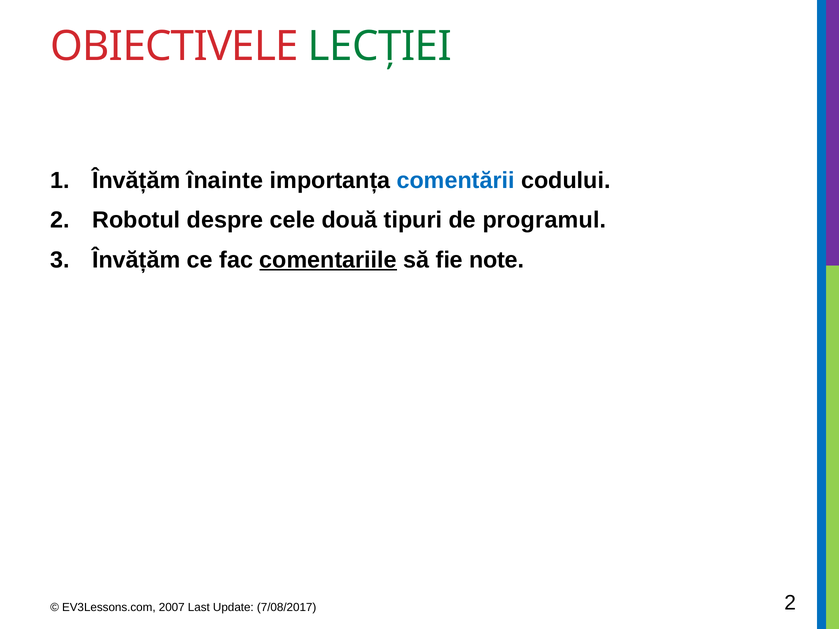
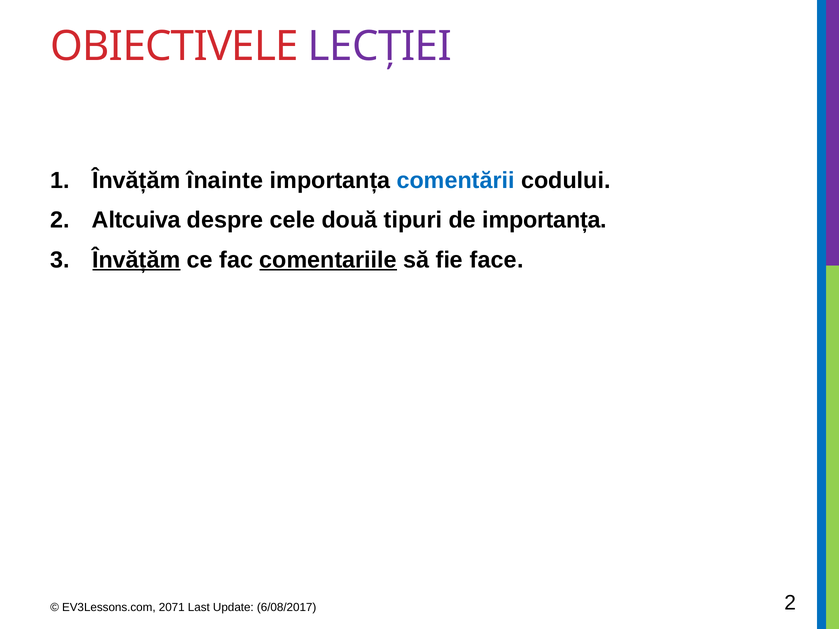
LECȚIEI colour: green -> purple (380, 46)
Robotul: Robotul -> Altcuiva (136, 220)
de programul: programul -> importanța (545, 220)
Învățăm underline: none -> present (136, 260)
note: note -> face (497, 260)
2007: 2007 -> 2071 (172, 608)
7/08/2017: 7/08/2017 -> 6/08/2017 (287, 608)
